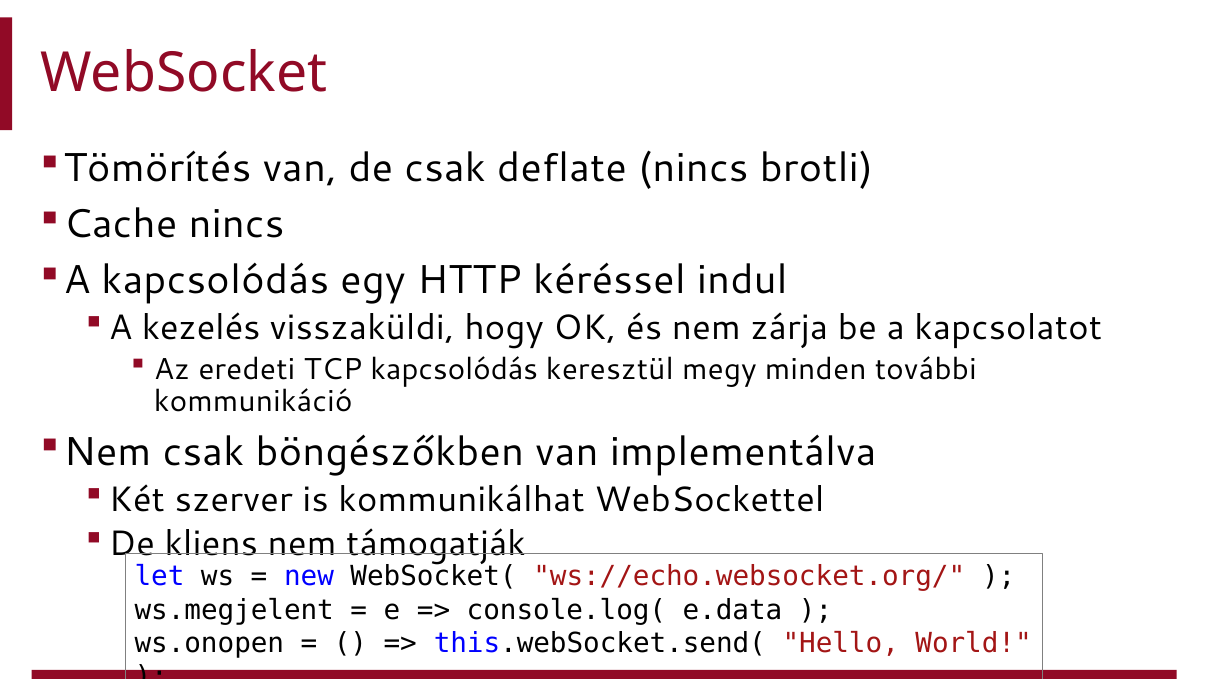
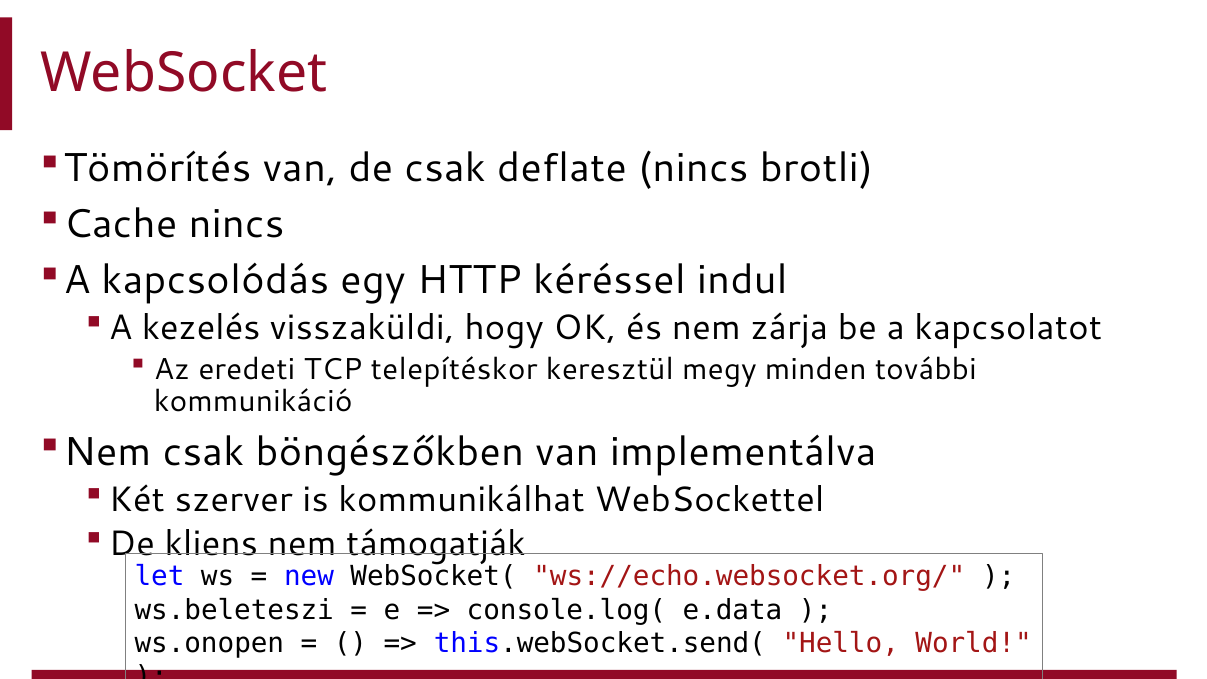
TCP kapcsolódás: kapcsolódás -> telepítéskor (454, 369)
ws.megjelent: ws.megjelent -> ws.beleteszi (234, 610)
